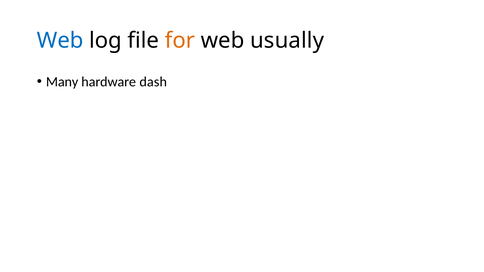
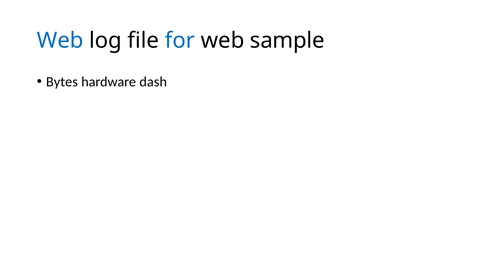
for colour: orange -> blue (180, 41)
usually: usually -> sample (287, 41)
Many: Many -> Bytes (62, 82)
